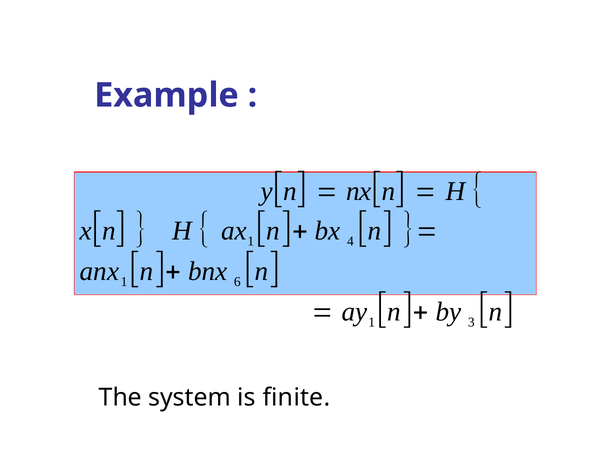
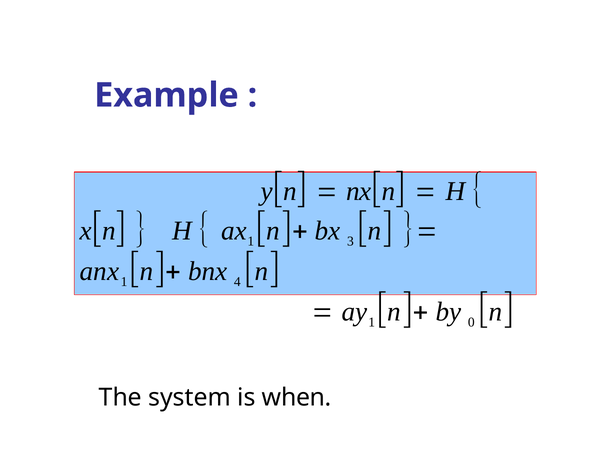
4: 4 -> 3 (350, 241)
6: 6 -> 4 (237, 282)
3: 3 -> 0 (471, 322)
finite: finite -> when (297, 398)
